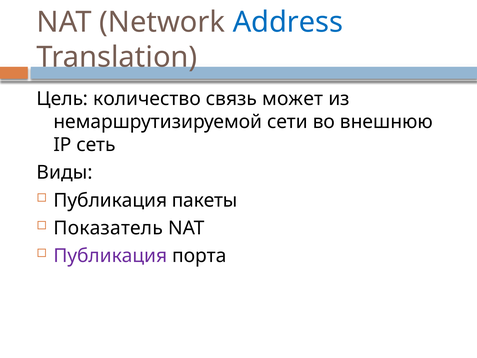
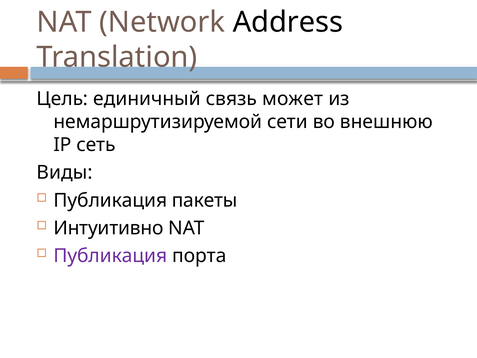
Address colour: blue -> black (288, 22)
количество: количество -> единичный (147, 99)
Показатель: Показатель -> Интуитивно (108, 228)
